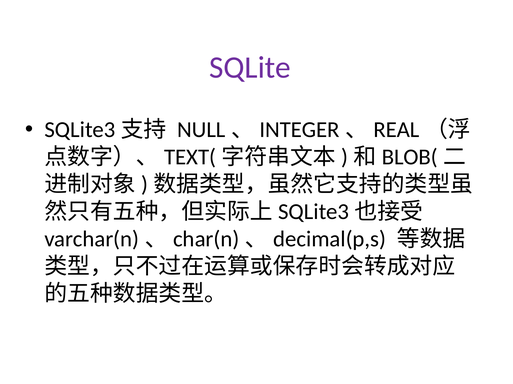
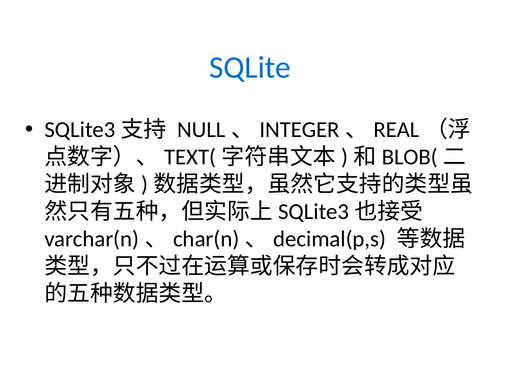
SQLite colour: purple -> blue (250, 68)
